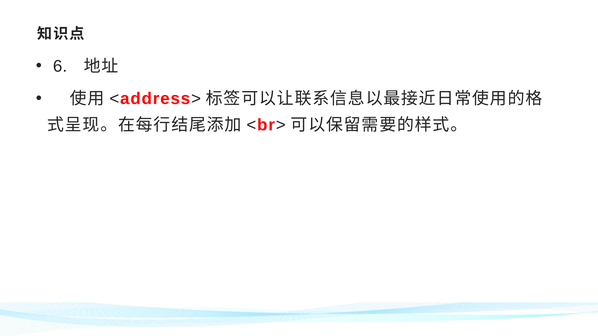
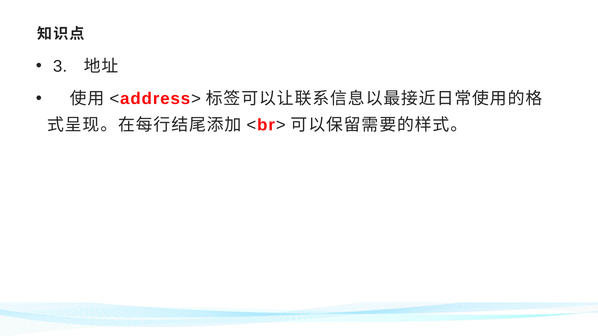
6: 6 -> 3 (60, 66)
